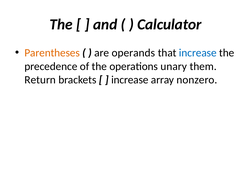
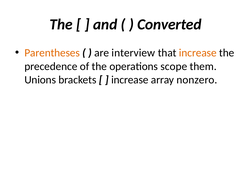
Calculator: Calculator -> Converted (169, 24)
operands: operands -> interview (133, 53)
increase colour: blue -> orange (198, 53)
unary: unary -> scope (174, 66)
Return: Return -> Unions (40, 79)
